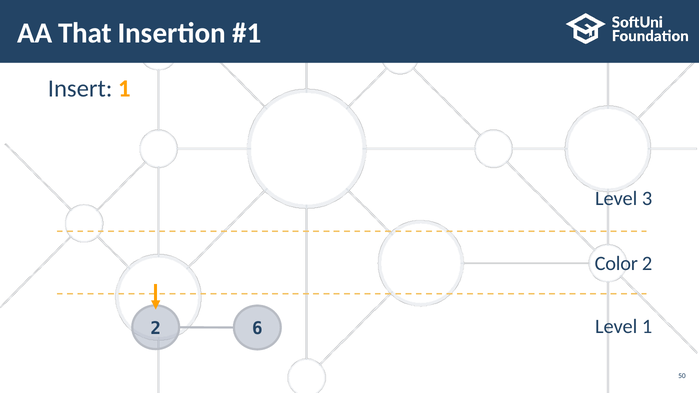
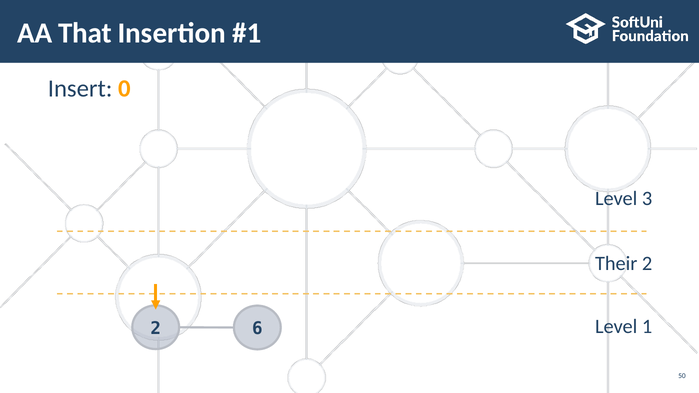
1: 1 -> 0 (124, 89)
Color: Color -> Their (616, 264)
